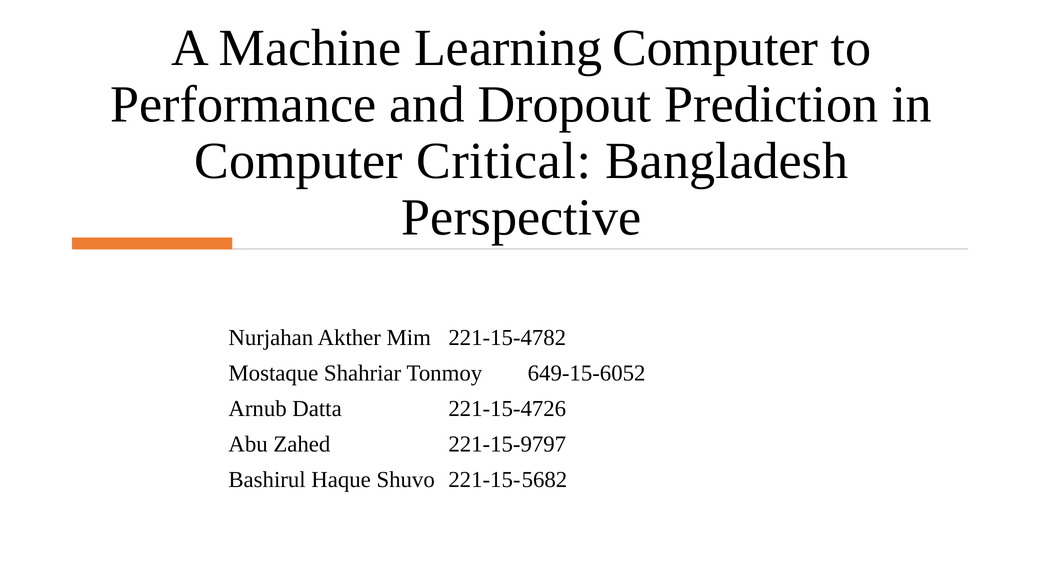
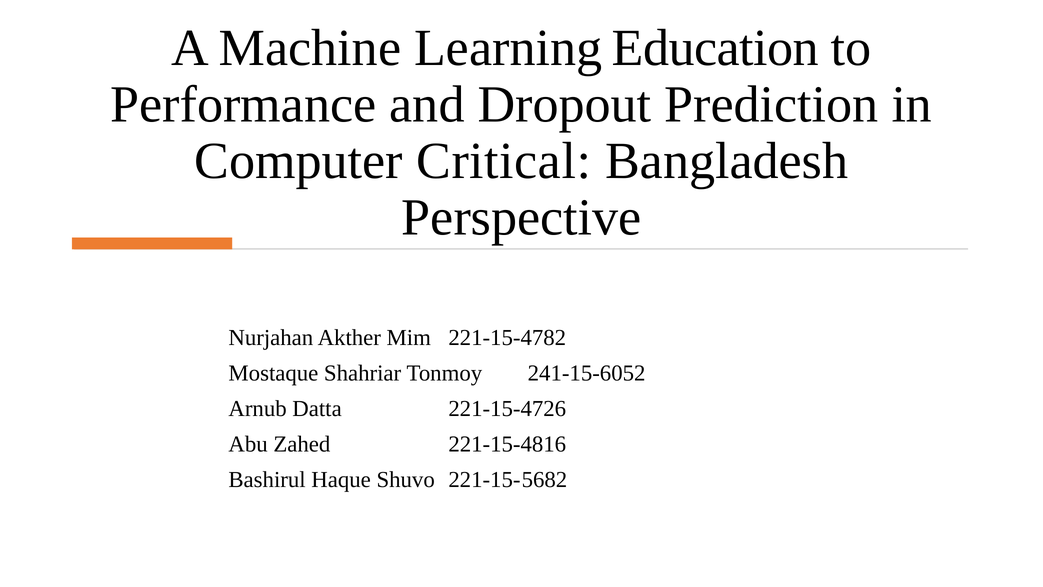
Learning Computer: Computer -> Education (715, 48)
649-15-6052: 649-15-6052 -> 241-15-6052 (587, 373)
221-15-9797: 221-15-9797 -> 221-15-4816 (507, 444)
